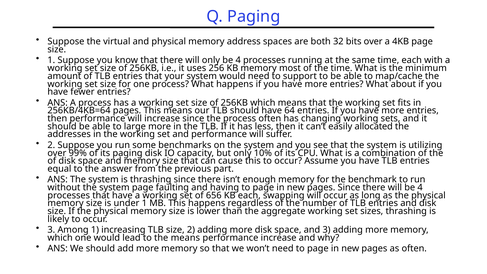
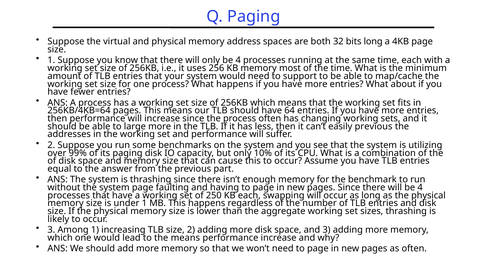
bits over: over -> long (373, 42)
easily allocated: allocated -> previous (374, 126)
656: 656 -> 250 (214, 195)
